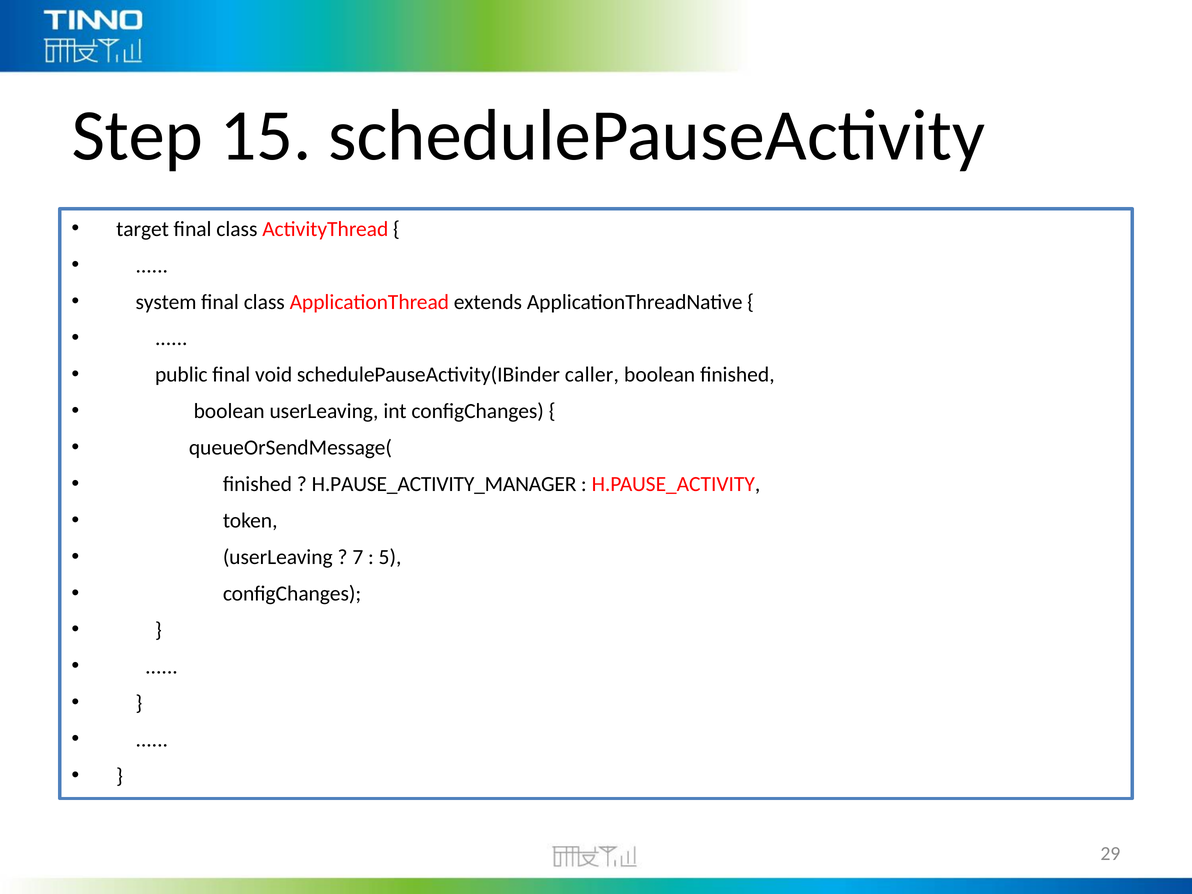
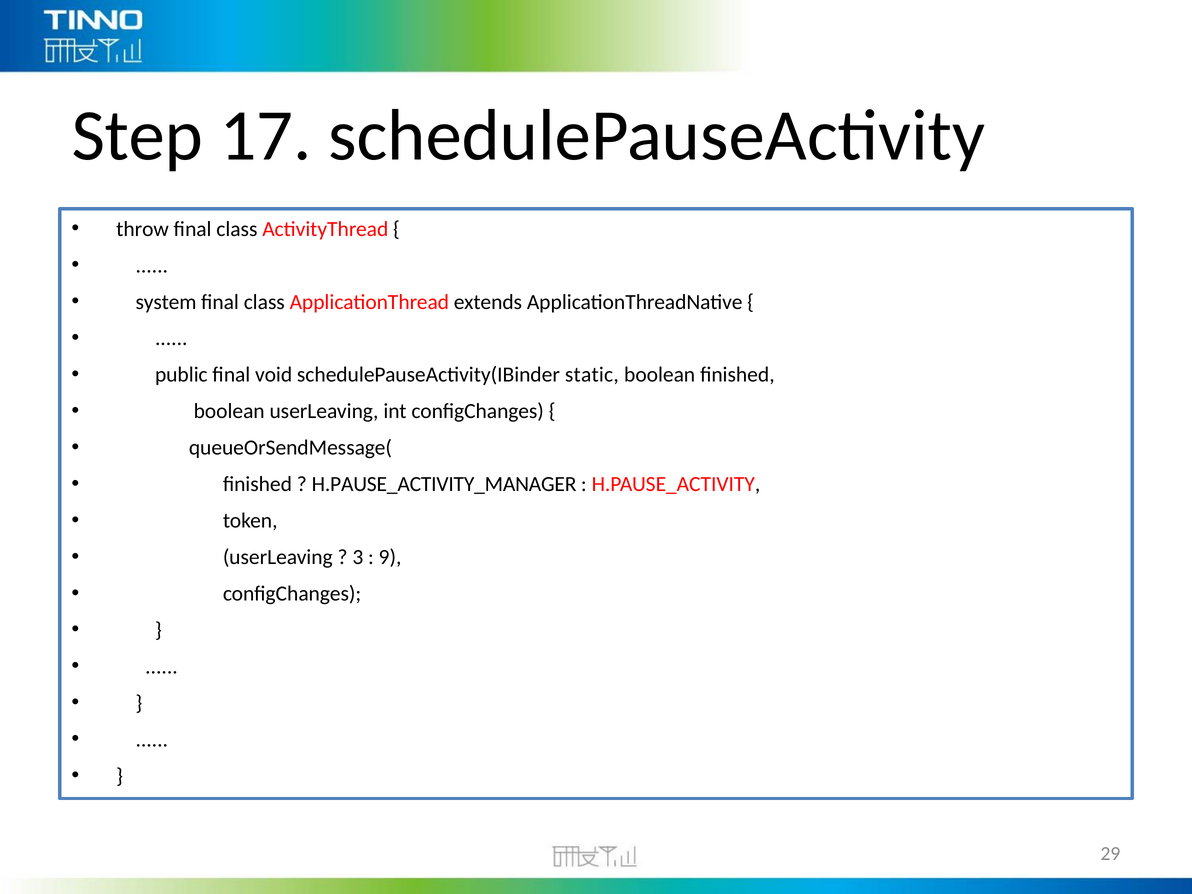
15: 15 -> 17 (266, 135)
target: target -> throw (143, 229)
caller: caller -> static (592, 375)
7: 7 -> 3 (358, 557)
5: 5 -> 9 (390, 557)
